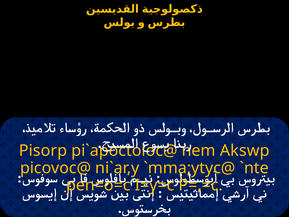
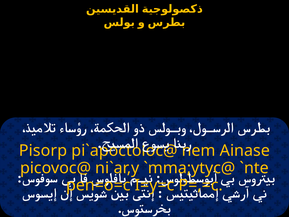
Akswp: Akswp -> Ainase (245, 150)
